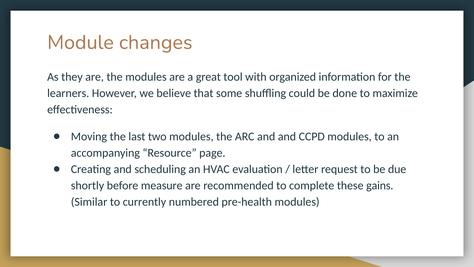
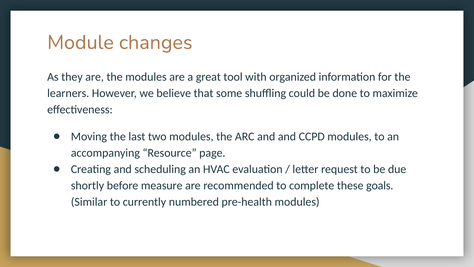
gains: gains -> goals (380, 185)
